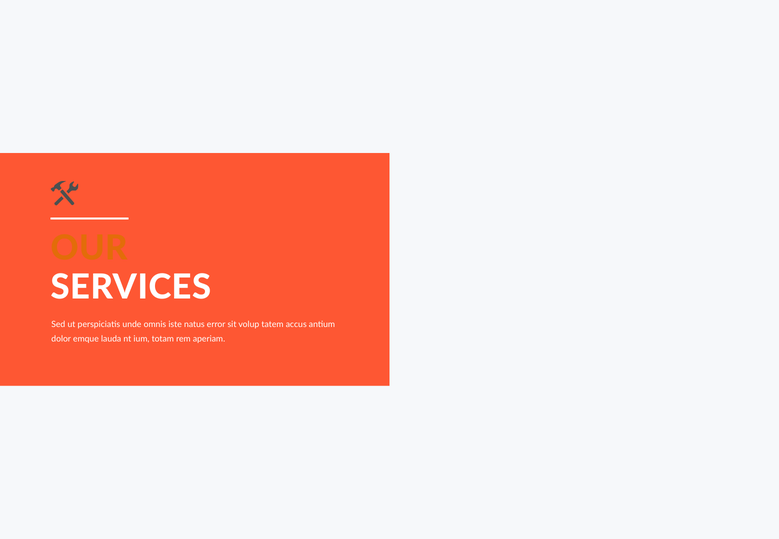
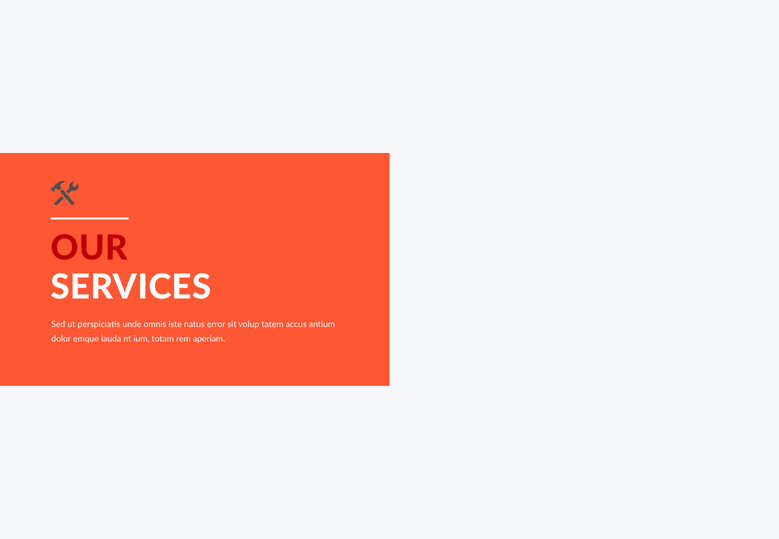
OUR colour: orange -> red (89, 248)
